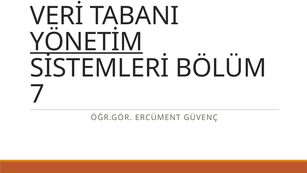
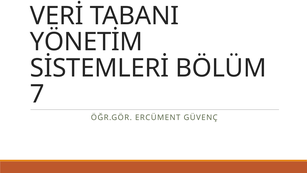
YÖNETİM underline: present -> none (86, 42)
